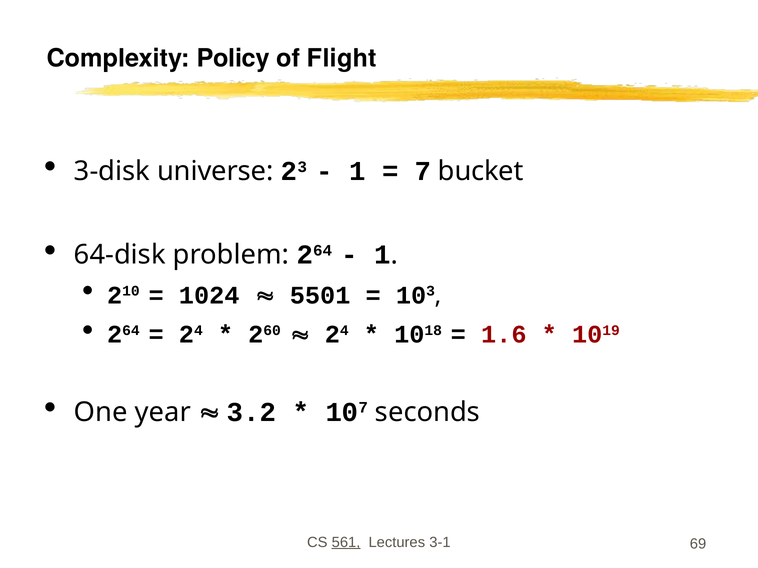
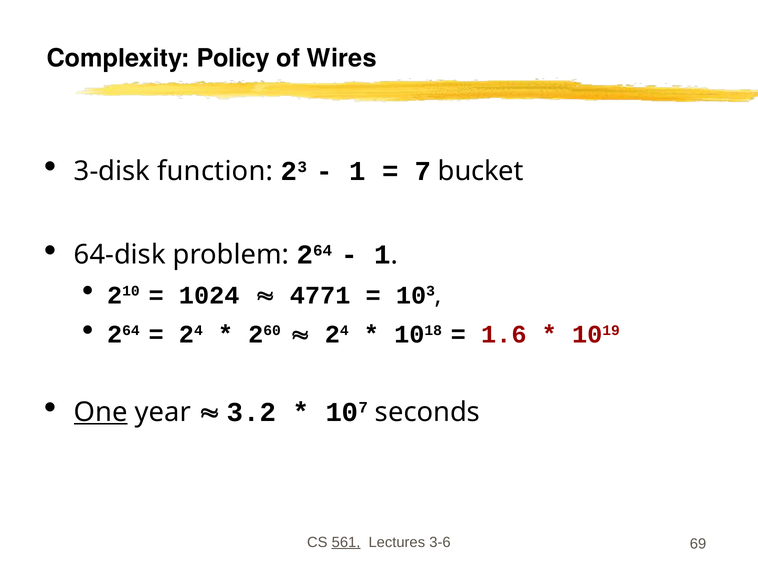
Flight: Flight -> Wires (342, 59)
universe: universe -> function (215, 171)
5501: 5501 -> 4771 (320, 295)
One underline: none -> present (101, 413)
3-1: 3-1 -> 3-6 (440, 543)
